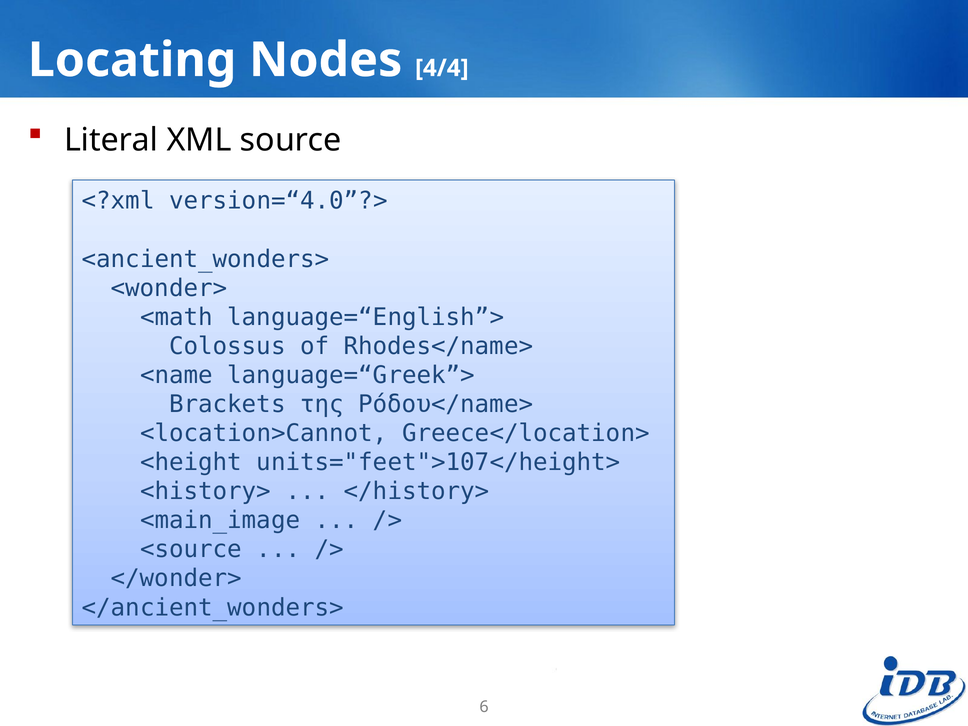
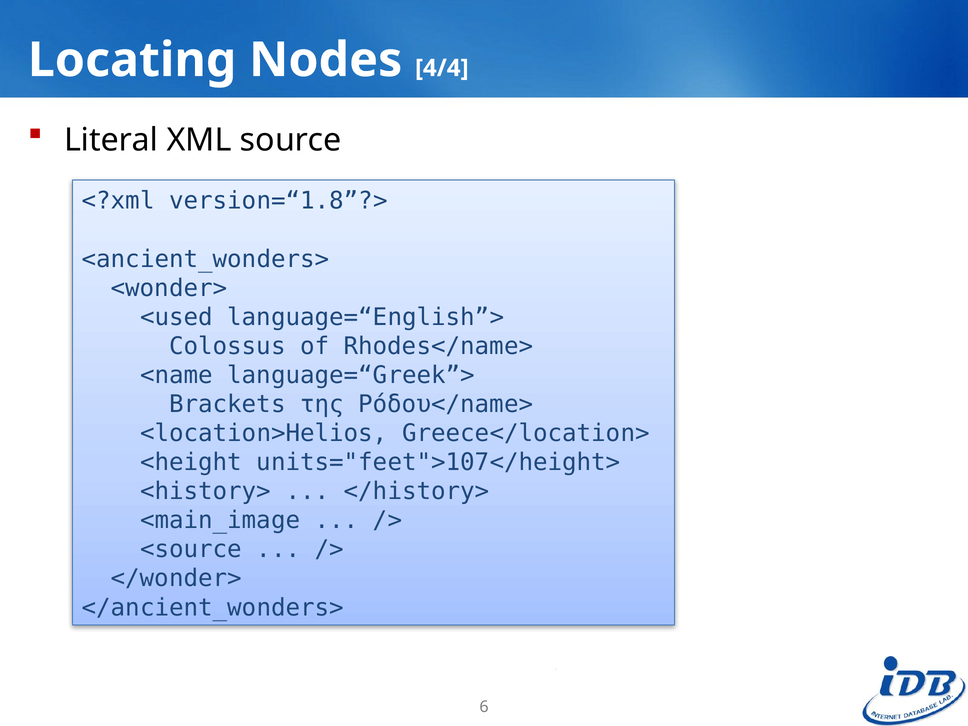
version=“4.0”?>: version=“4.0”?> -> version=“1.8”?> (278, 201)
<math: <math -> <used (176, 317)
<location>Cannot: <location>Cannot -> <location>Helios (264, 433)
